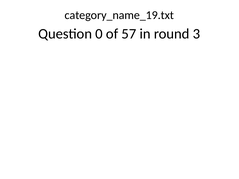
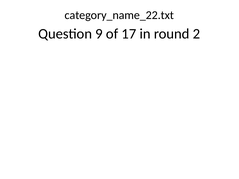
category_name_19.txt: category_name_19.txt -> category_name_22.txt (119, 15)
0: 0 -> 9 (99, 34)
57: 57 -> 17 (129, 34)
3: 3 -> 2 (196, 34)
